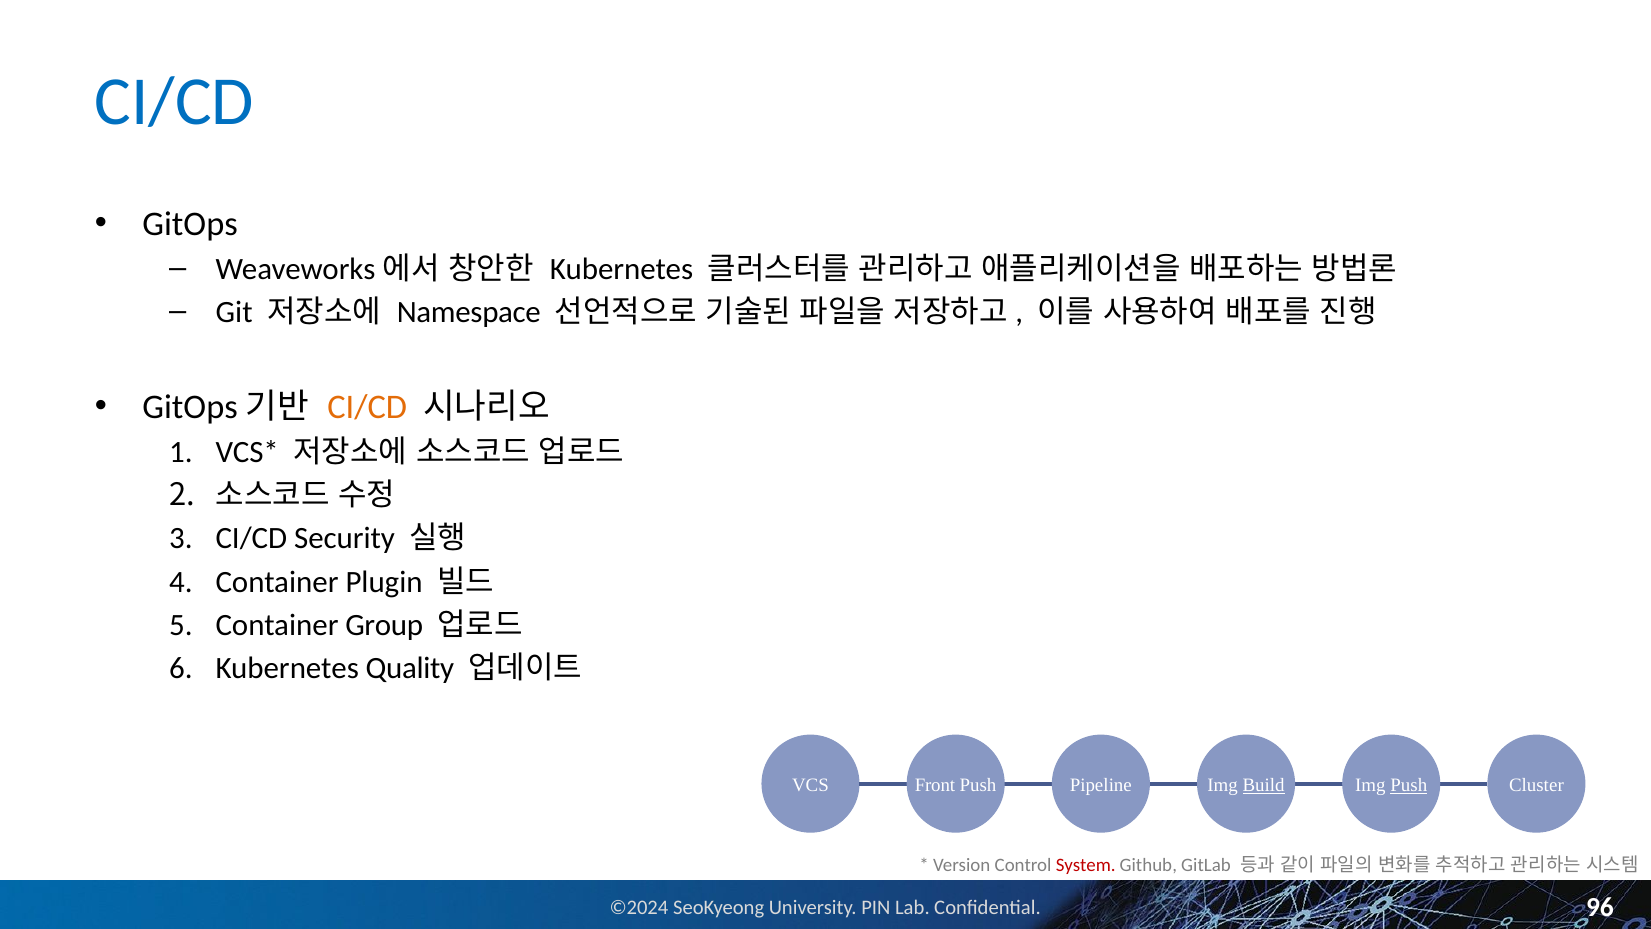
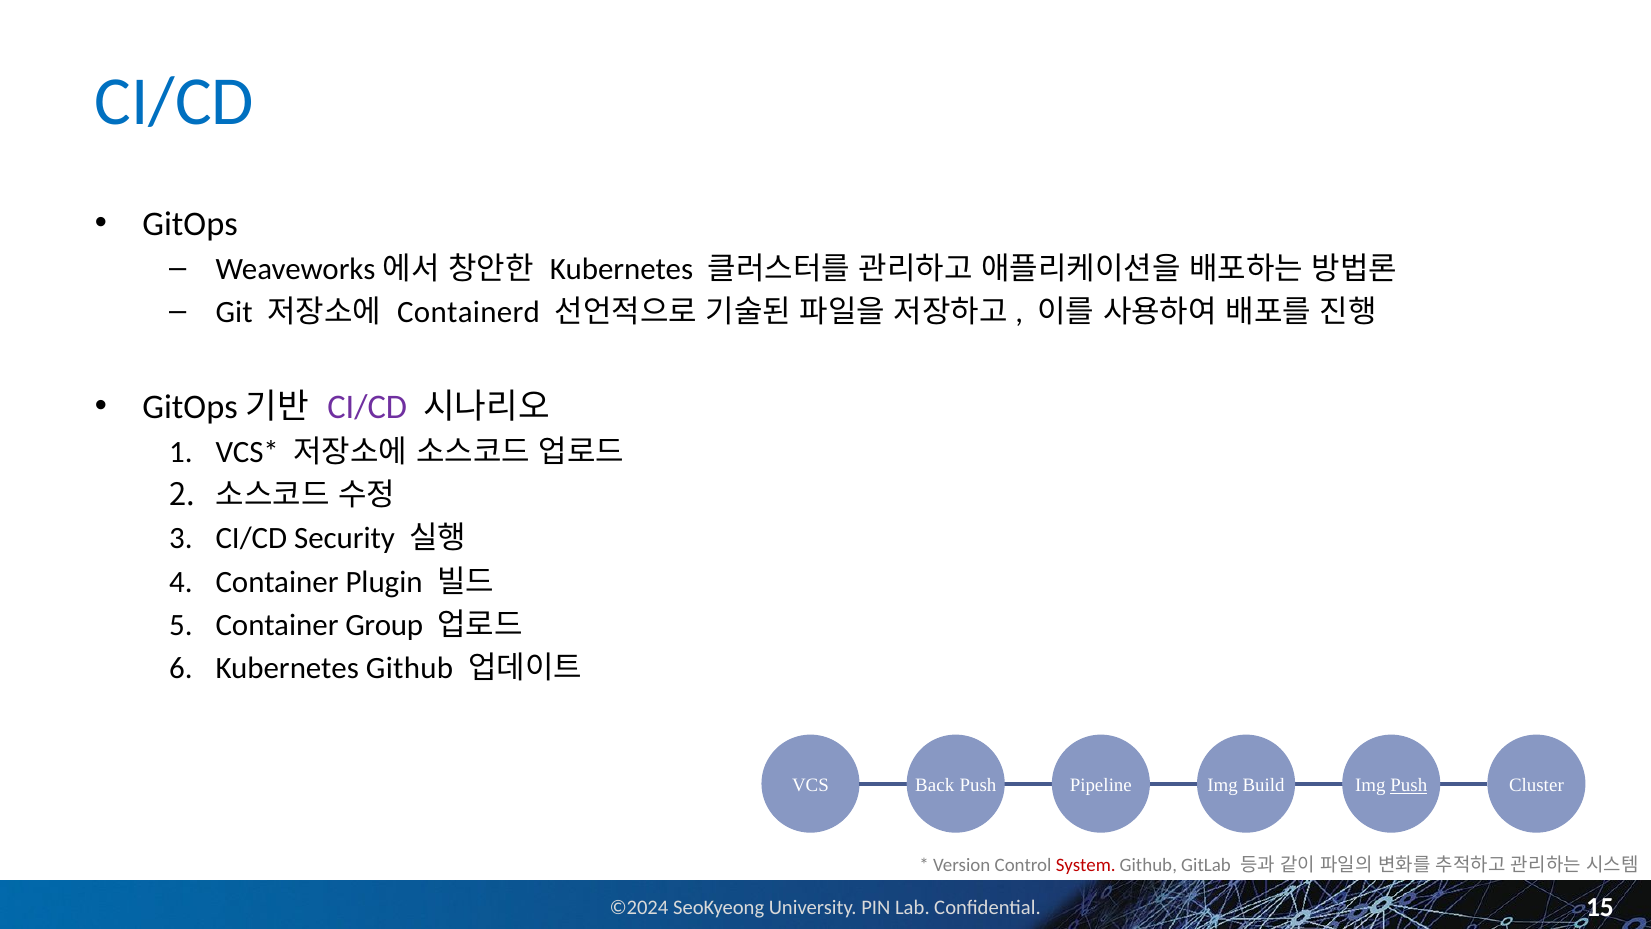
Namespace: Namespace -> Containerd (469, 312)
CI/CD colour: orange -> purple (367, 407)
Kubernetes Quality: Quality -> Github (410, 668)
Front: Front -> Back (935, 785)
Build underline: present -> none (1264, 785)
96: 96 -> 15 (1600, 907)
